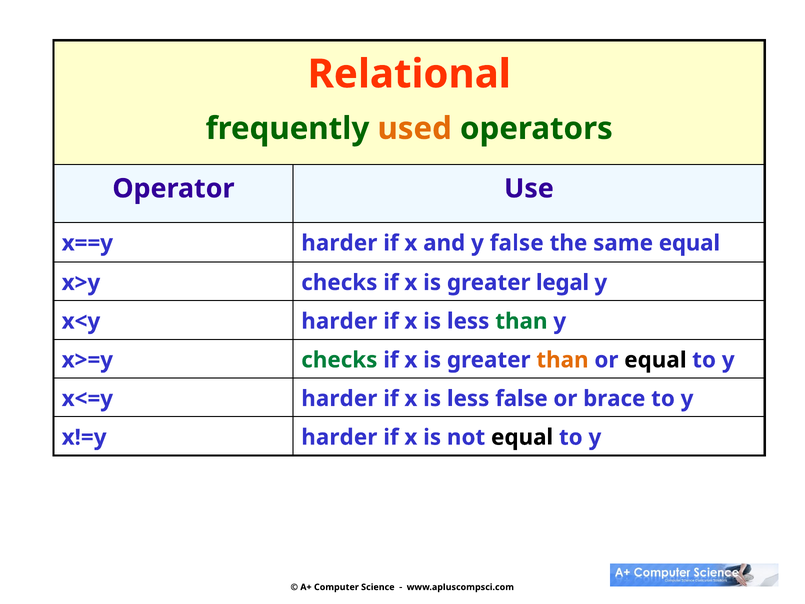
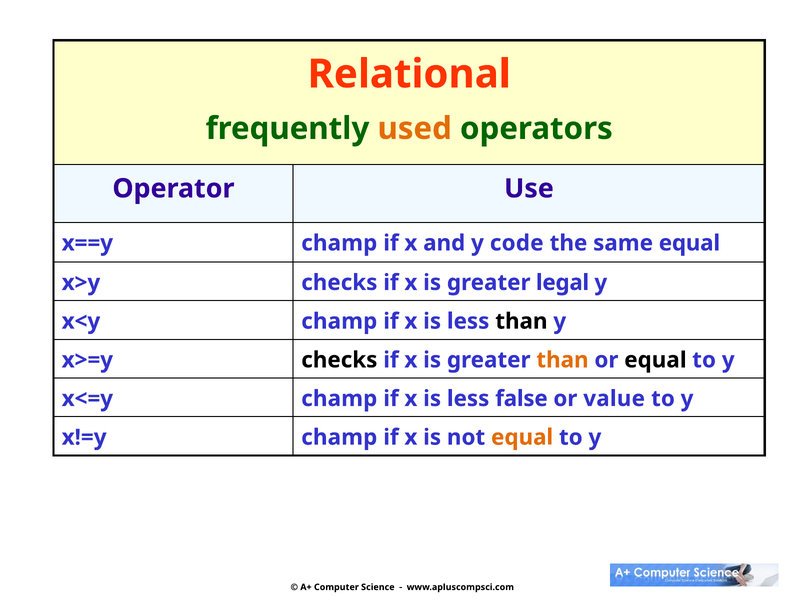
x==y harder: harder -> champ (339, 243)
y false: false -> code (517, 243)
x<y harder: harder -> champ (339, 321)
than colour: green -> black (521, 321)
checks colour: green -> black (339, 360)
x<=y harder: harder -> champ (339, 399)
brace: brace -> value (614, 399)
x!=y harder: harder -> champ (339, 437)
equal colour: black -> orange (522, 437)
